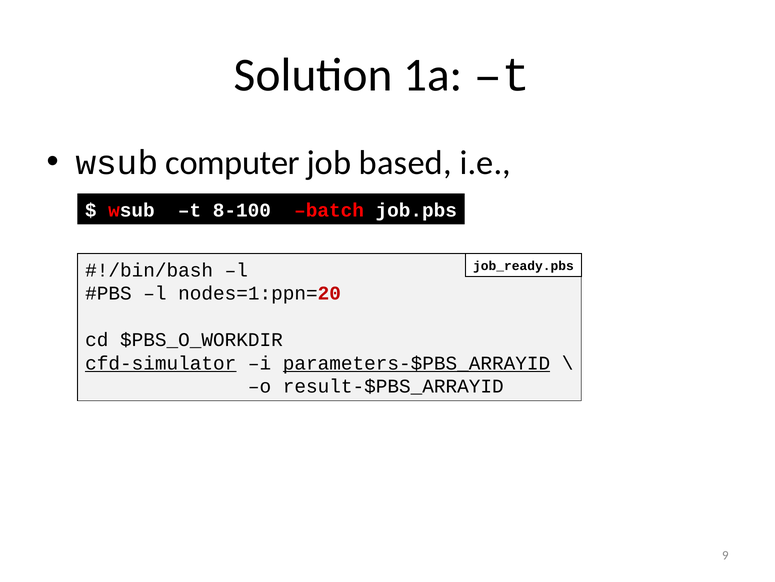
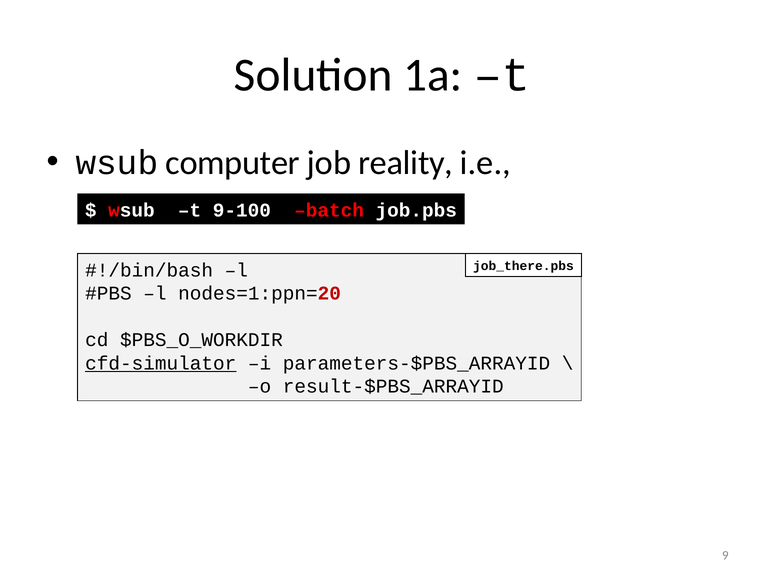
based: based -> reality (406, 163)
8-100: 8-100 -> 9-100 (242, 210)
job_ready.pbs: job_ready.pbs -> job_there.pbs (523, 265)
parameters-$PBS_ARRAYID underline: present -> none (417, 363)
